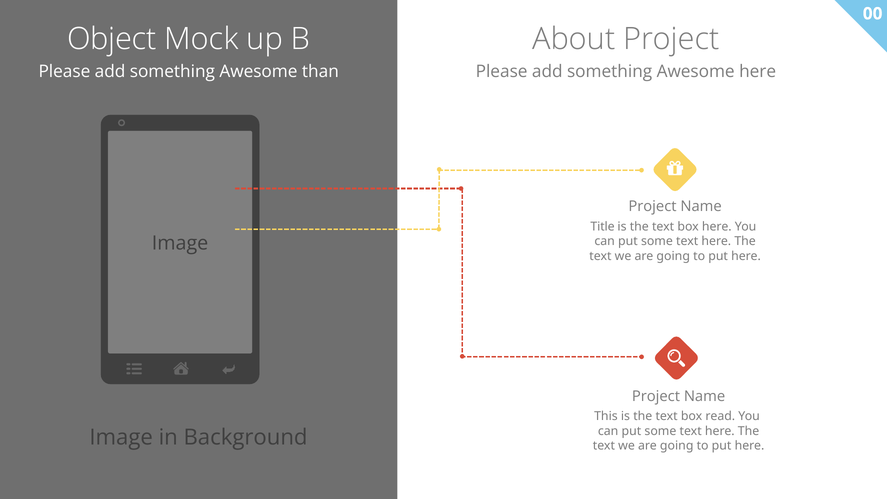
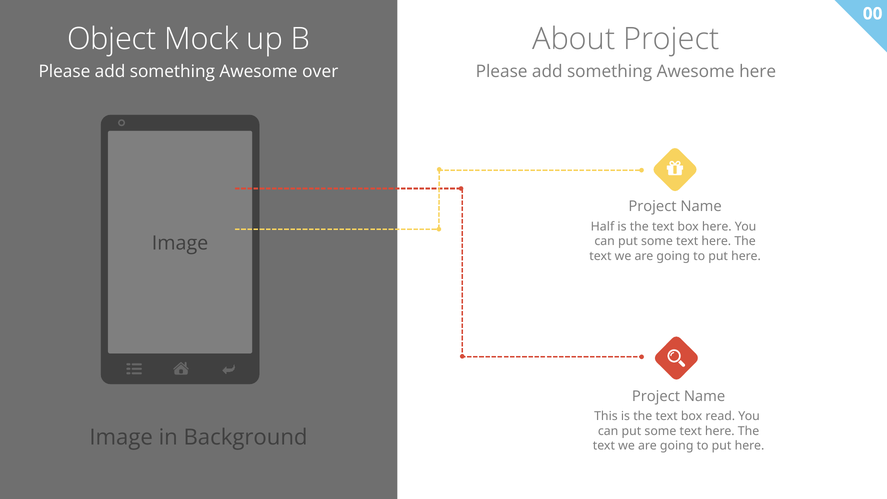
than: than -> over (320, 72)
Title: Title -> Half (602, 226)
